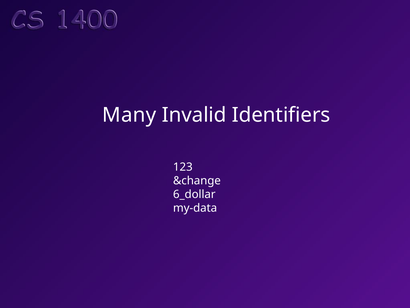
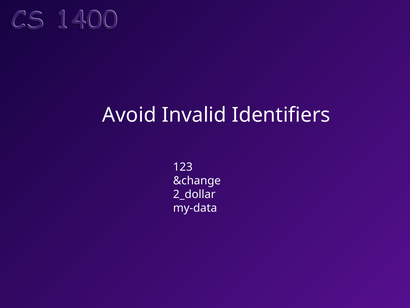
Many: Many -> Avoid (129, 115)
6_dollar: 6_dollar -> 2_dollar (194, 194)
